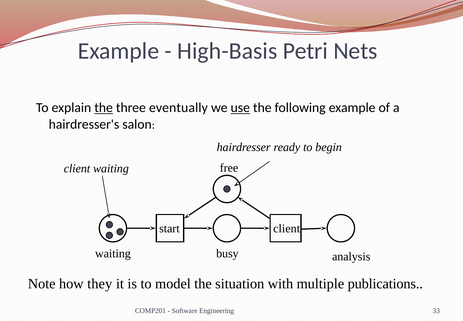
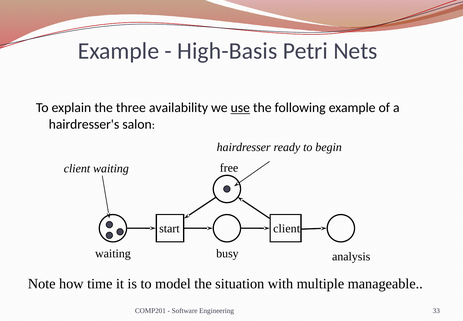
the underline: present -> none (104, 108)
eventually: eventually -> availability (178, 108)
they: they -> time (100, 283)
publications: publications -> manageable (385, 283)
